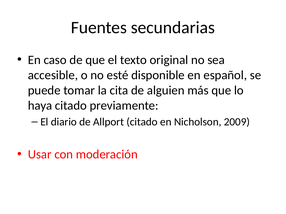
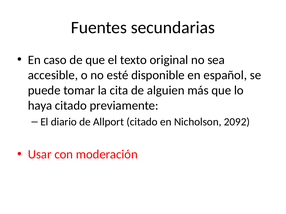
2009: 2009 -> 2092 (237, 122)
